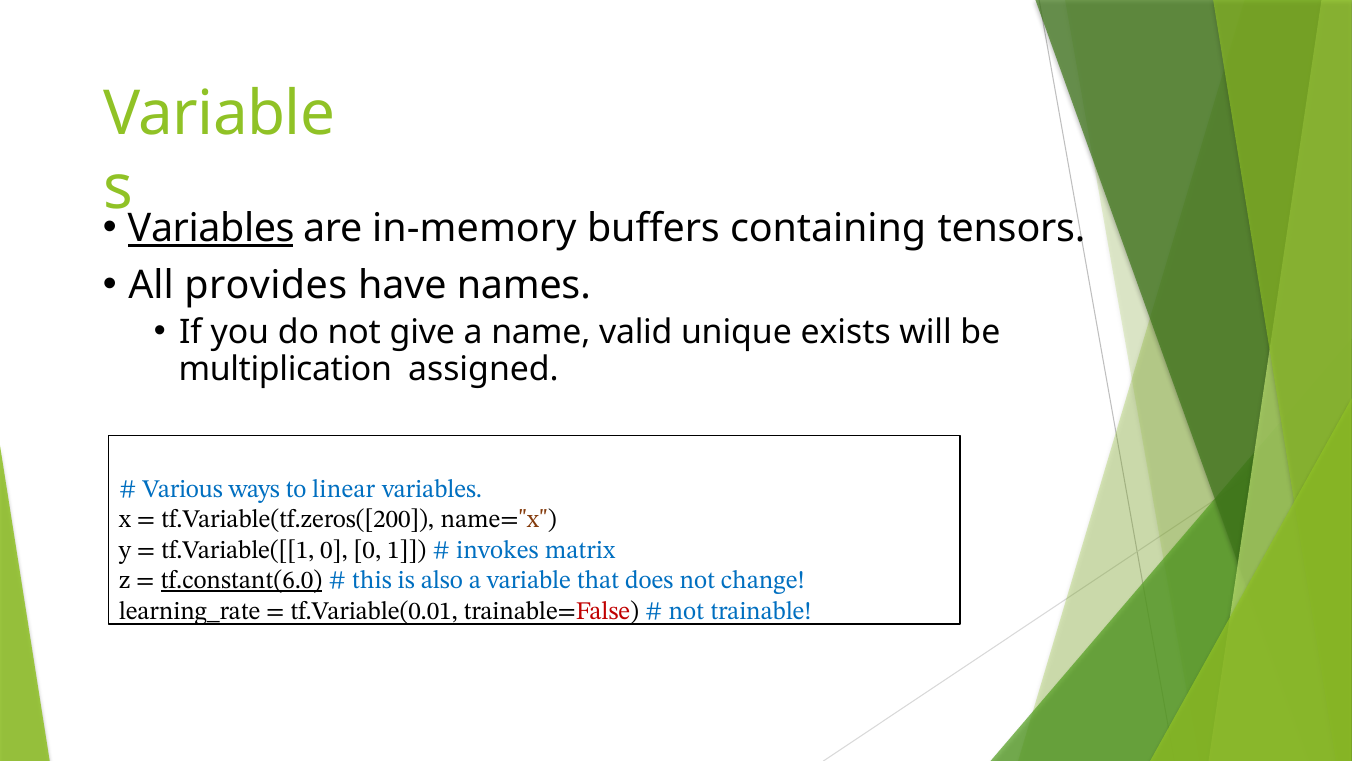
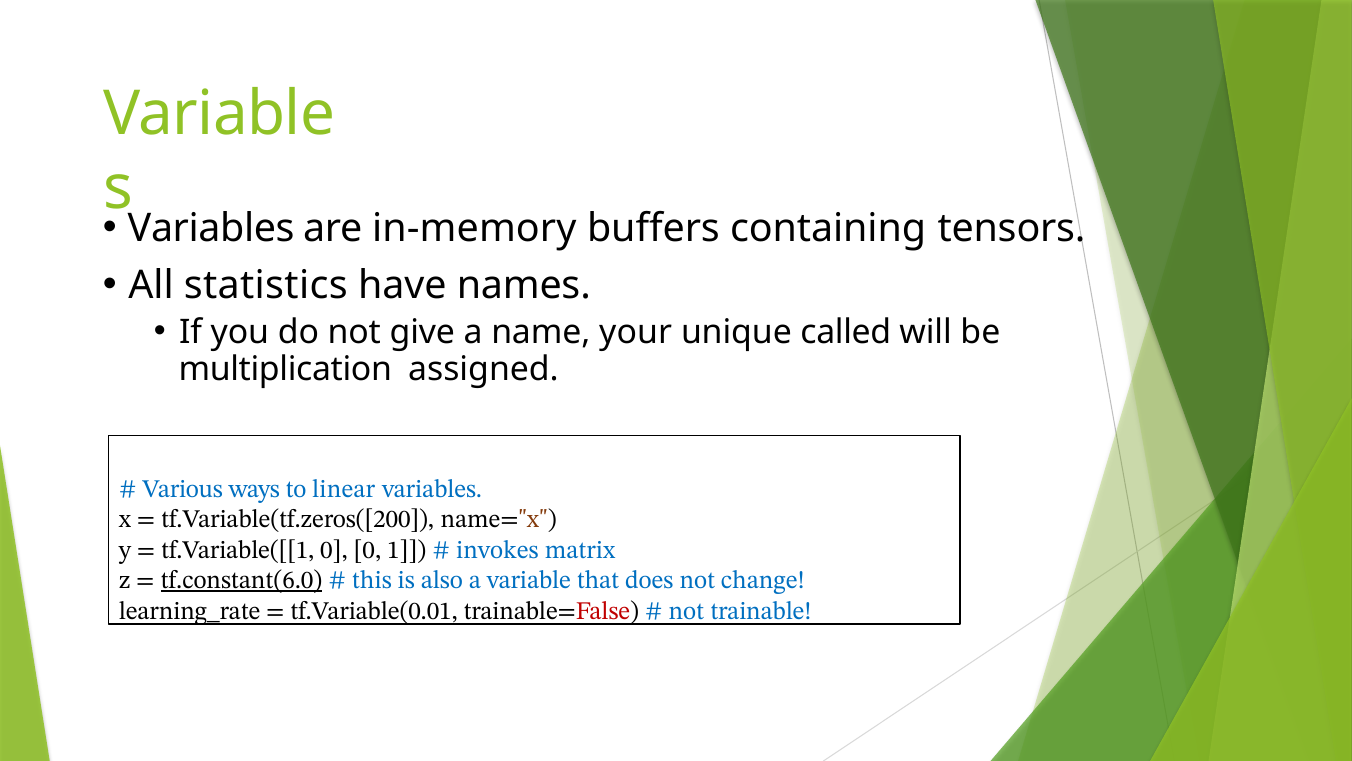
Variables underline: present -> none (211, 229)
provides: provides -> statistics (266, 285)
valid: valid -> your (636, 332)
exists: exists -> called (846, 332)
